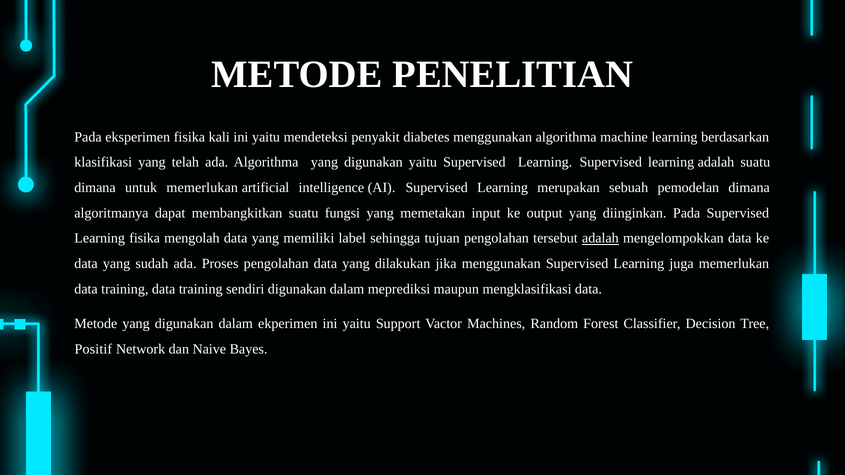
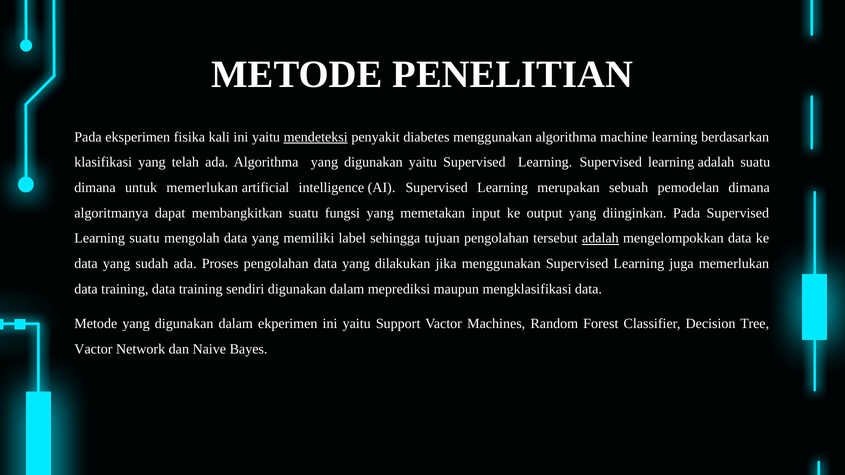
mendeteksi underline: none -> present (316, 137)
Learning fisika: fisika -> suatu (145, 239)
Positif: Positif -> Vactor (93, 349)
